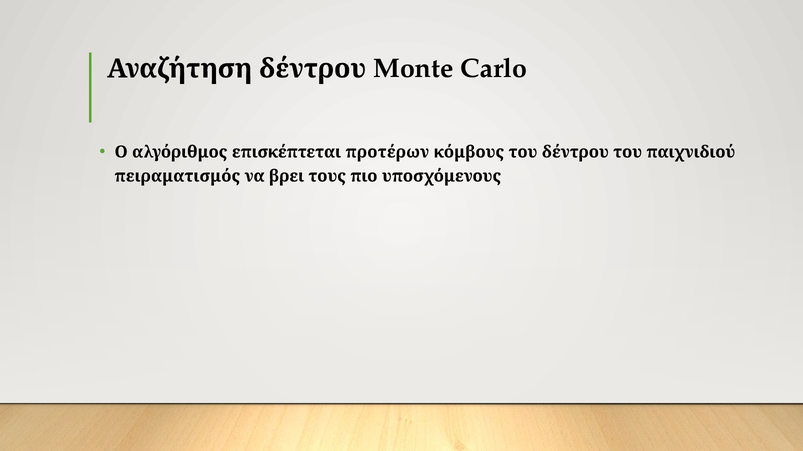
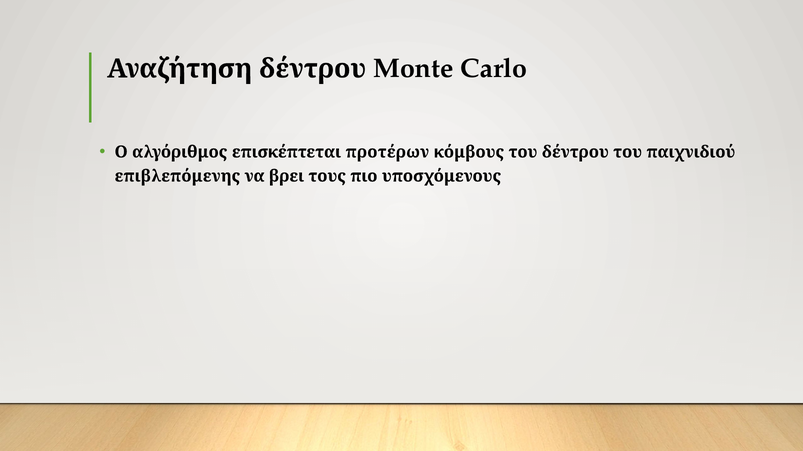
πειραματισμός: πειραματισμός -> επιβλεπόμενης (177, 176)
